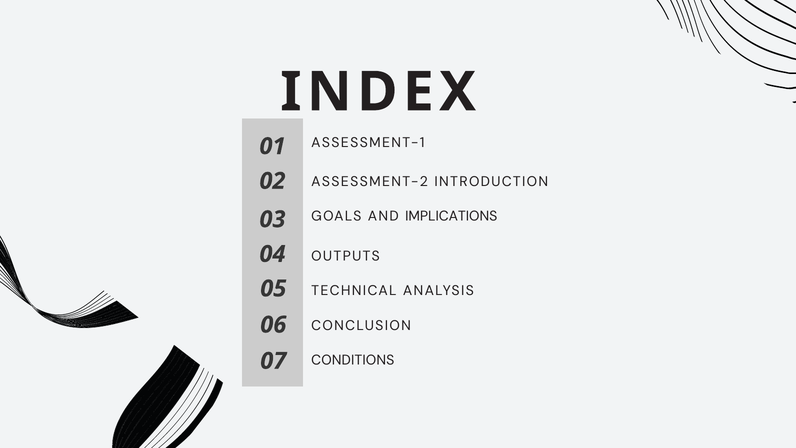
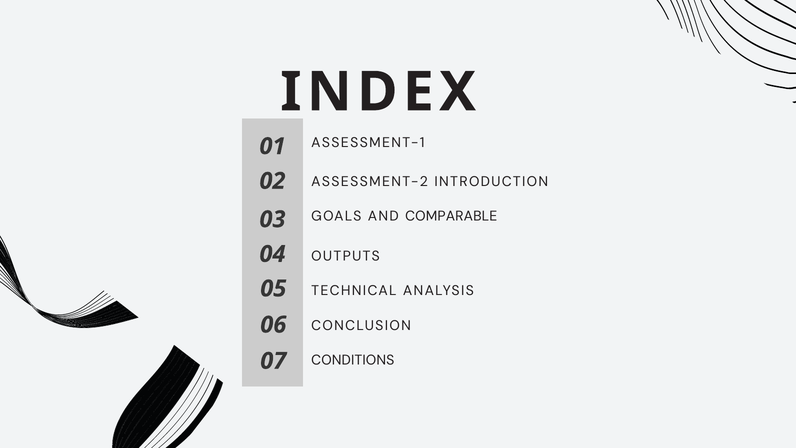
IMPLICATIONS: IMPLICATIONS -> COMPARABLE (451, 216)
